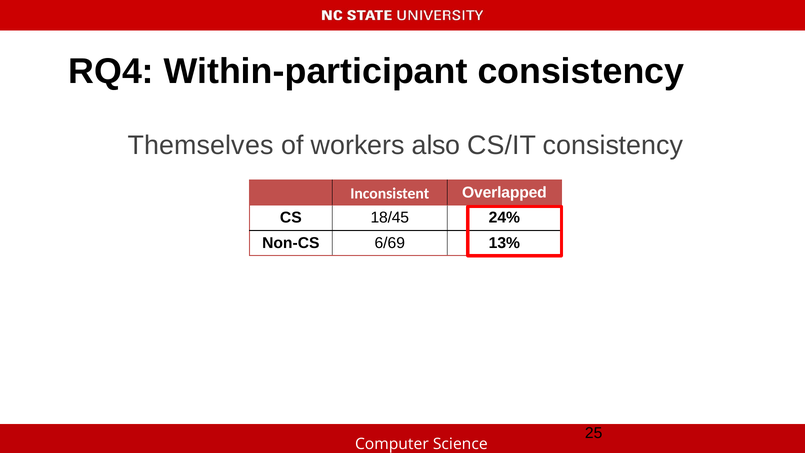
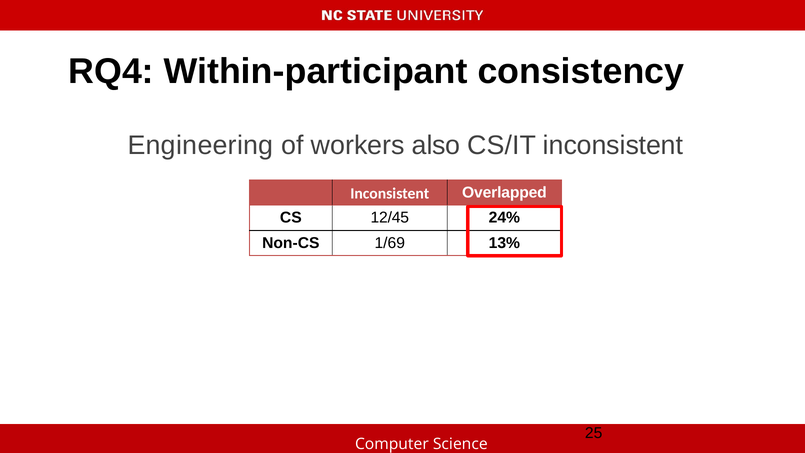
Themselves: Themselves -> Engineering (201, 146)
CS/IT consistency: consistency -> inconsistent (613, 146)
18/45: 18/45 -> 12/45 (390, 218)
6/69: 6/69 -> 1/69 (390, 243)
